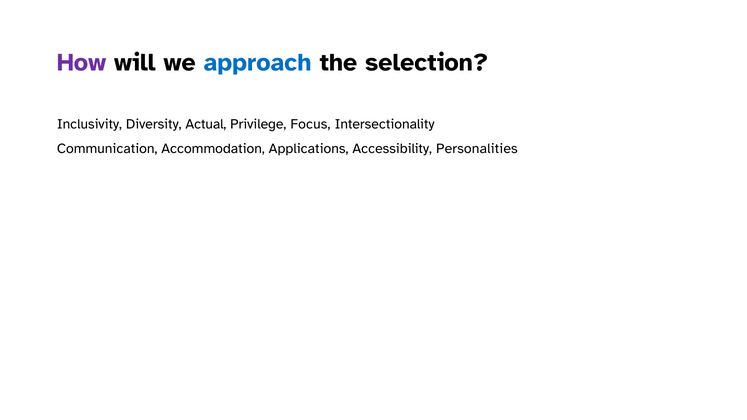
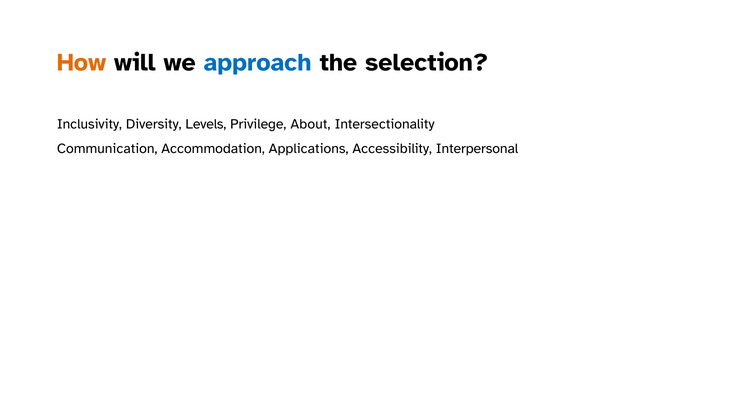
How colour: purple -> orange (82, 63)
Actual: Actual -> Levels (206, 124)
Focus: Focus -> About (310, 124)
Personalities: Personalities -> Interpersonal (477, 149)
